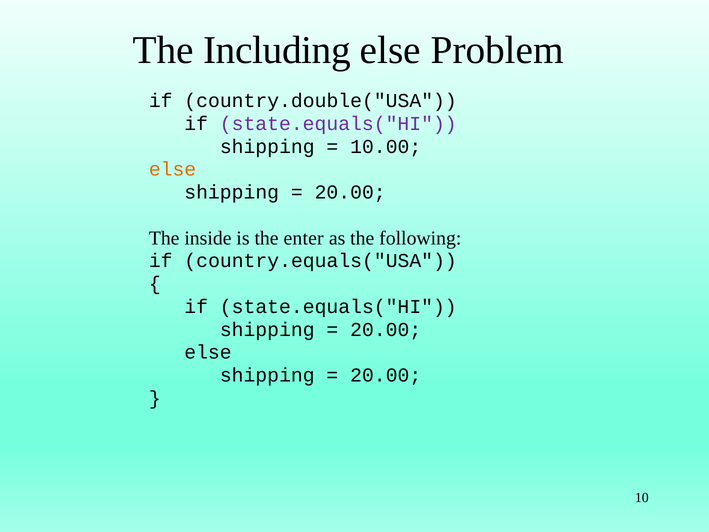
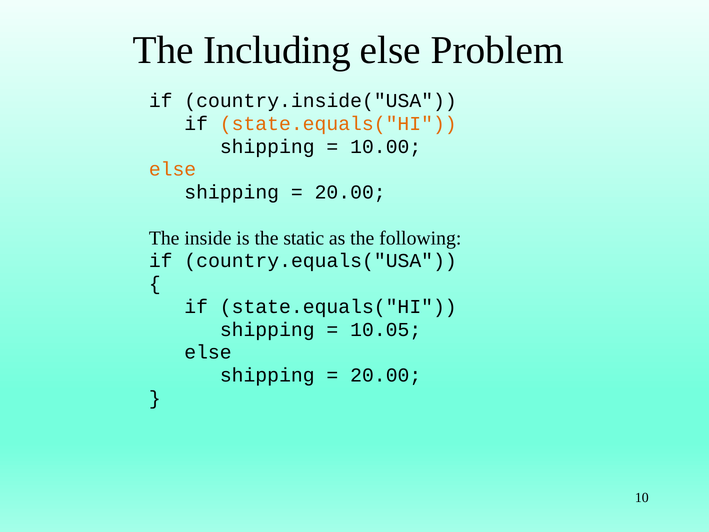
country.double("USA: country.double("USA -> country.inside("USA (321, 101)
state.equals("HI colour: purple -> orange (338, 124)
enter: enter -> static (304, 238)
20.00: 20.00 -> 10.05 (386, 329)
